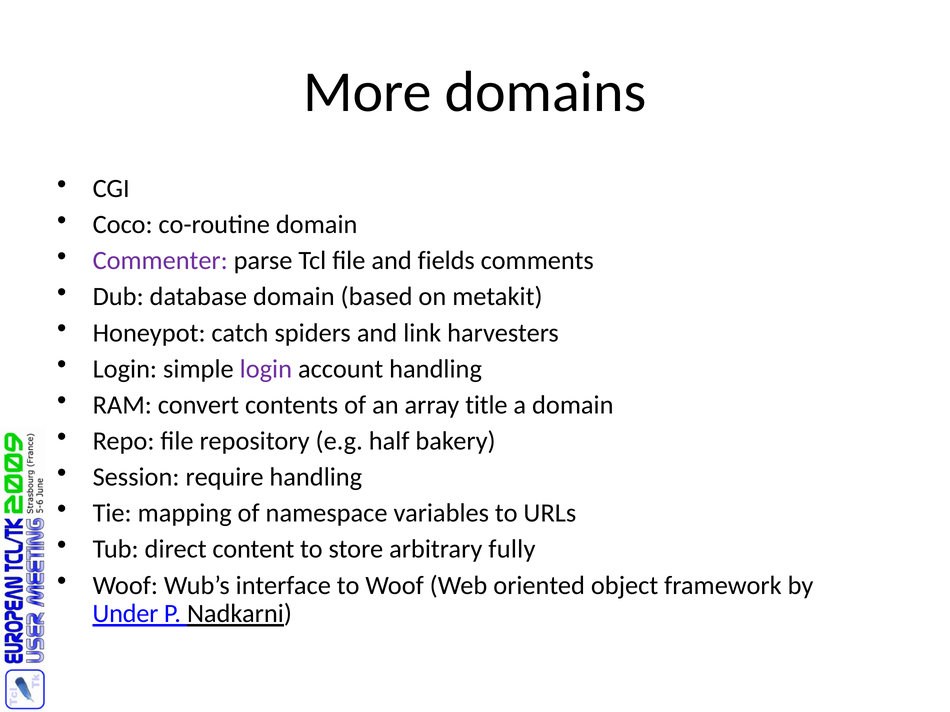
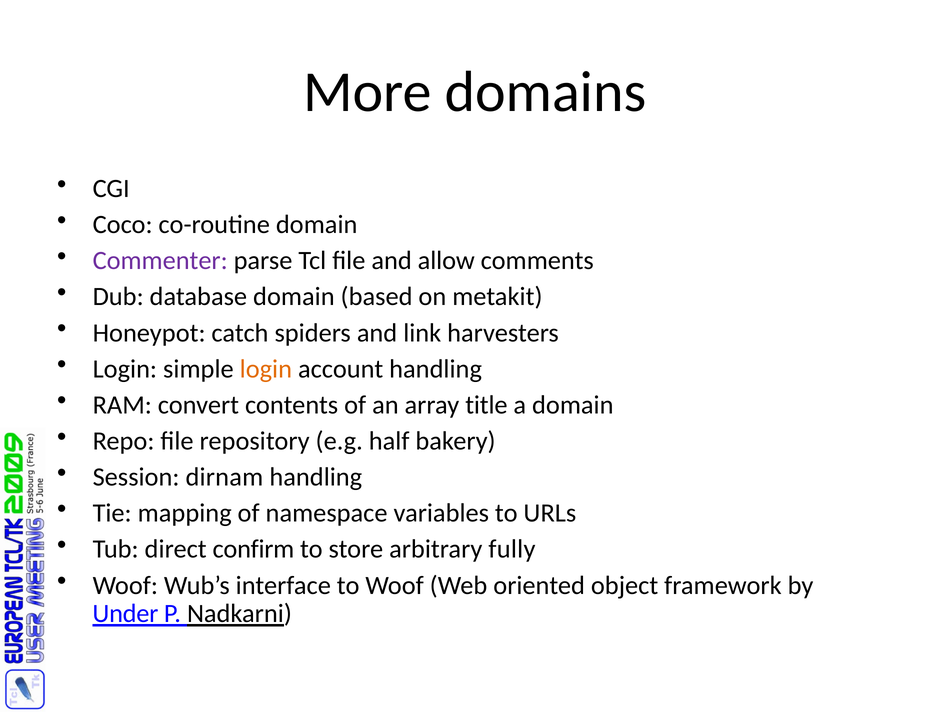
fields: fields -> allow (446, 261)
login colour: purple -> orange (266, 369)
require: require -> dirnam (224, 477)
content: content -> confirm (253, 550)
